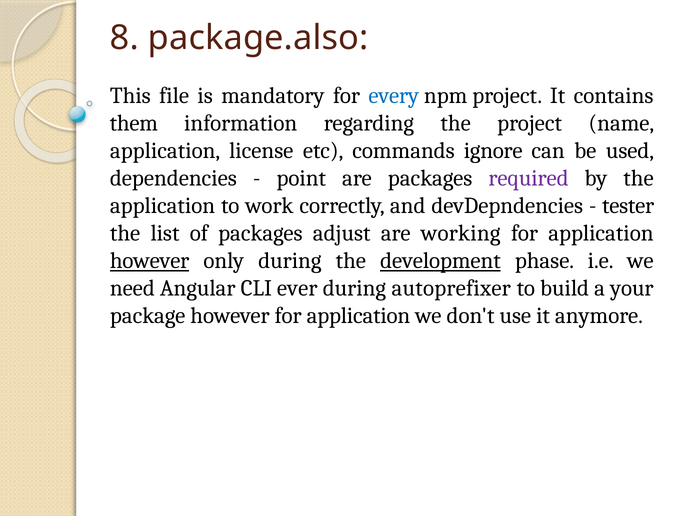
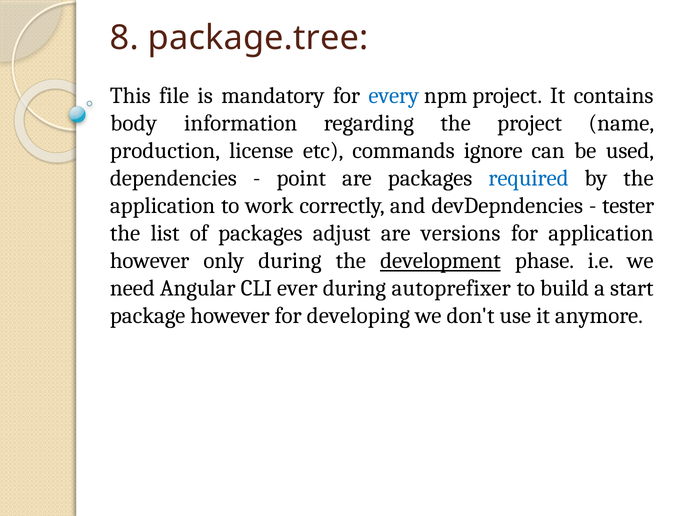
package.also: package.also -> package.tree (258, 38)
them: them -> body (134, 123)
application: application -> production (165, 151)
required colour: purple -> blue (529, 178)
working: working -> versions (461, 233)
however underline: present -> none (150, 261)
your: your -> start (632, 288)
however for application: application -> developing (358, 316)
